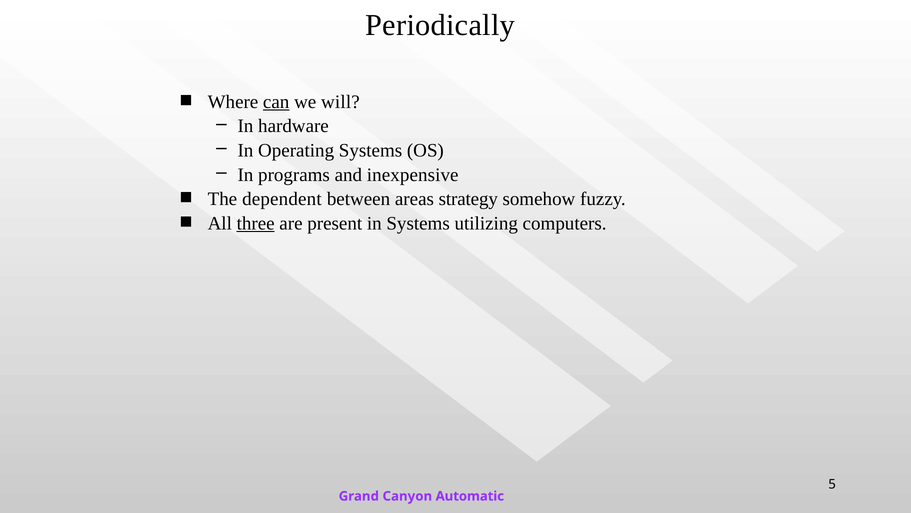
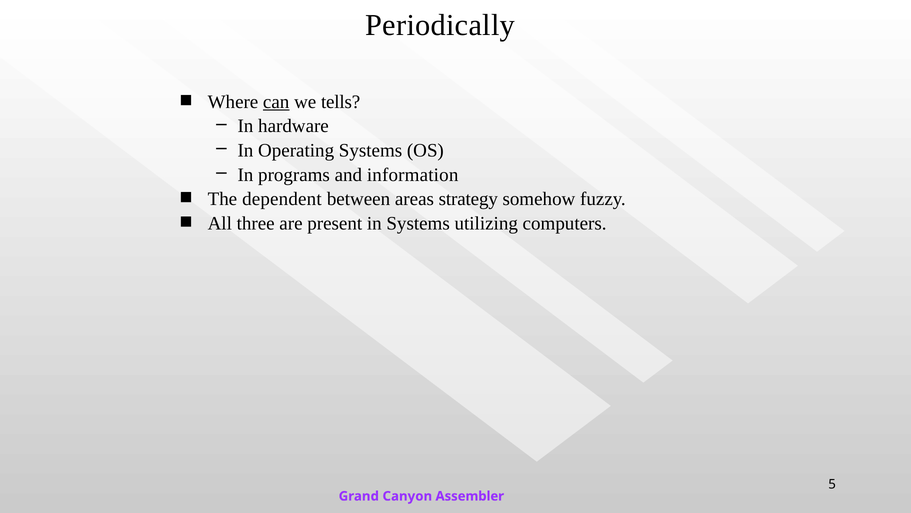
will: will -> tells (341, 102)
inexpensive: inexpensive -> information (413, 175)
three underline: present -> none (256, 223)
Automatic: Automatic -> Assembler (470, 496)
